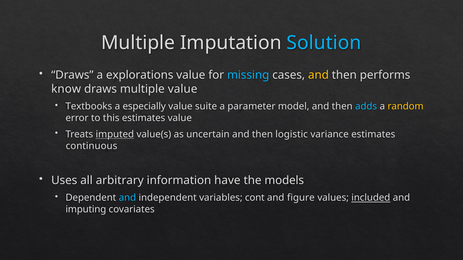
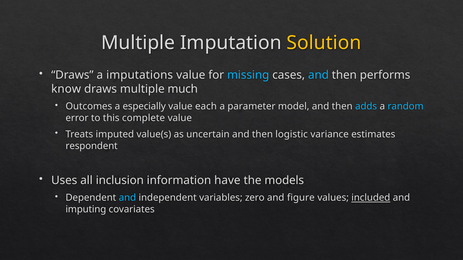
Solution colour: light blue -> yellow (324, 43)
explorations: explorations -> imputations (140, 75)
and colour: yellow -> light blue (318, 75)
multiple value: value -> much (183, 89)
Textbooks: Textbooks -> Outcomes (89, 107)
suite: suite -> each (206, 107)
random colour: yellow -> light blue (406, 107)
this estimates: estimates -> complete (144, 118)
imputed underline: present -> none (115, 135)
continuous: continuous -> respondent (92, 146)
arbitrary: arbitrary -> inclusion (120, 181)
cont: cont -> zero (255, 198)
